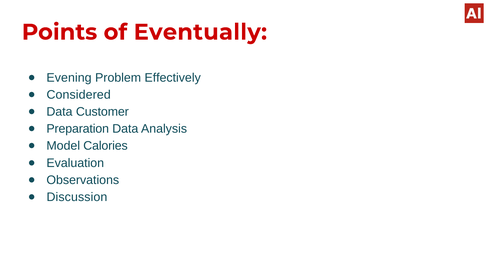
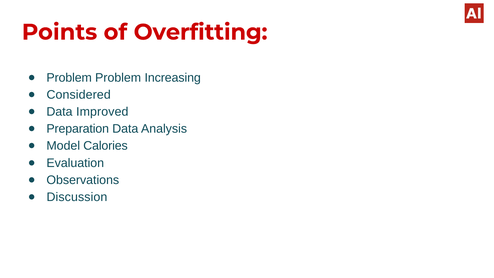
Eventually: Eventually -> Overfitting (201, 32)
Evening: Evening -> Problem (69, 78)
Effectively: Effectively -> Increasing (173, 78)
Customer: Customer -> Improved (102, 112)
